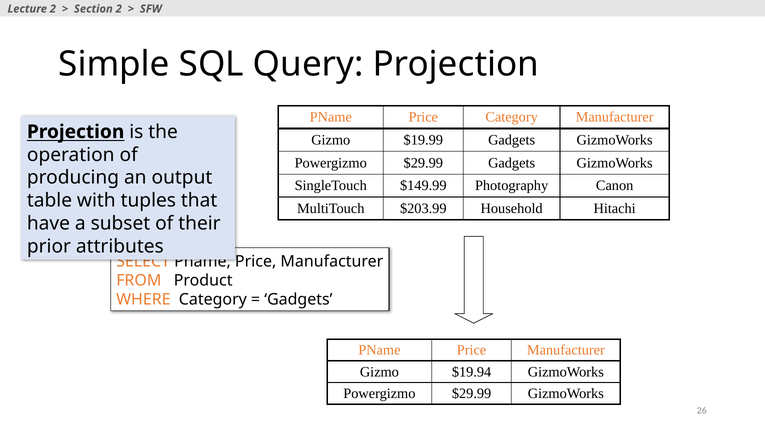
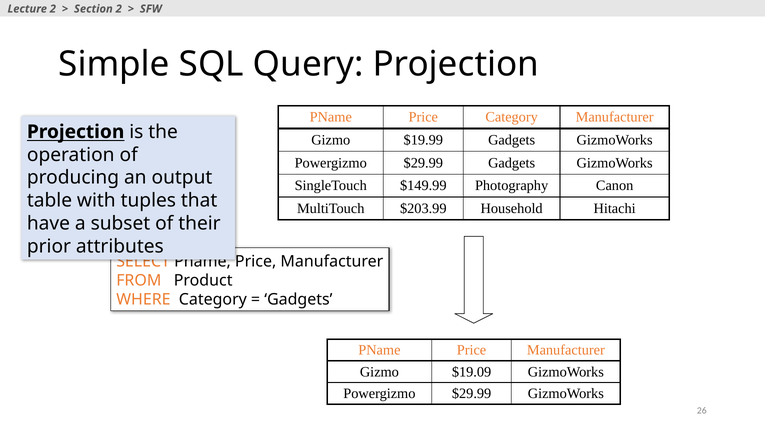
$19.94: $19.94 -> $19.09 (472, 372)
